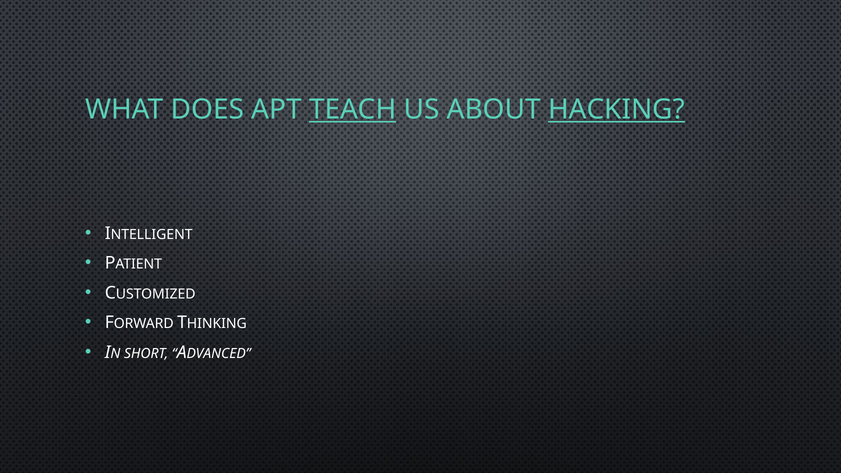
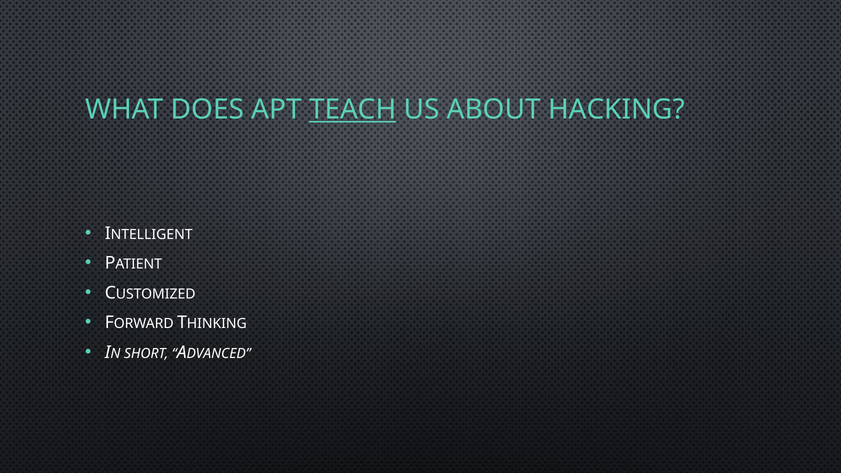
HACKING underline: present -> none (616, 110)
